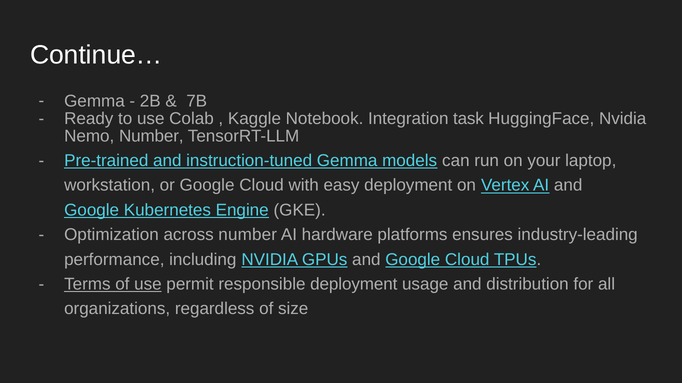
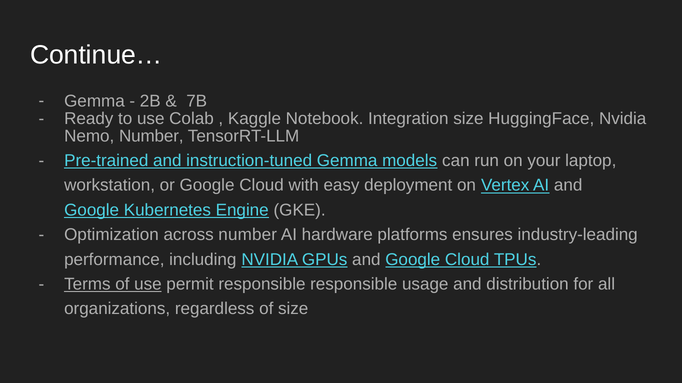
Integration task: task -> size (468, 119)
responsible deployment: deployment -> responsible (354, 285)
